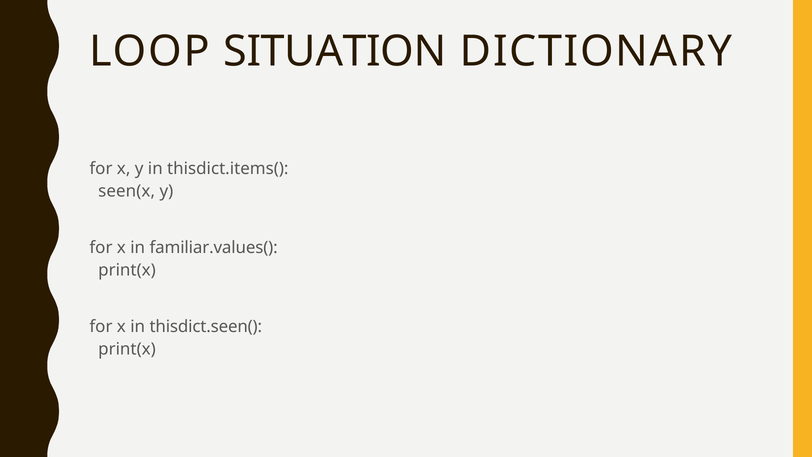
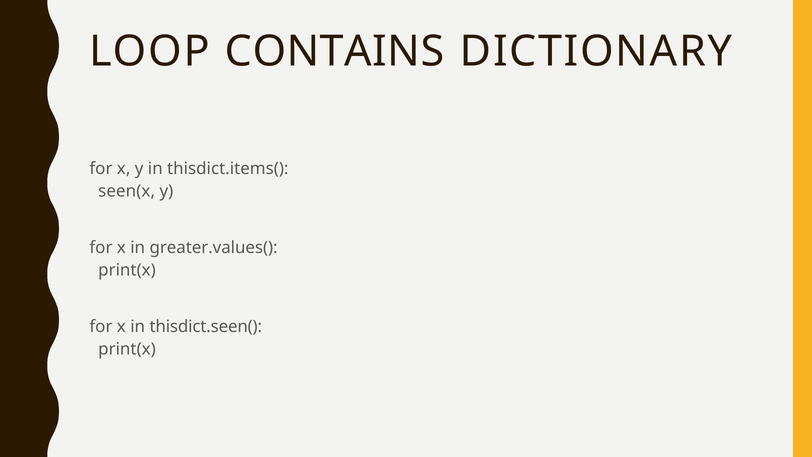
SITUATION: SITUATION -> CONTAINS (335, 52)
familiar.values(: familiar.values( -> greater.values( (214, 248)
